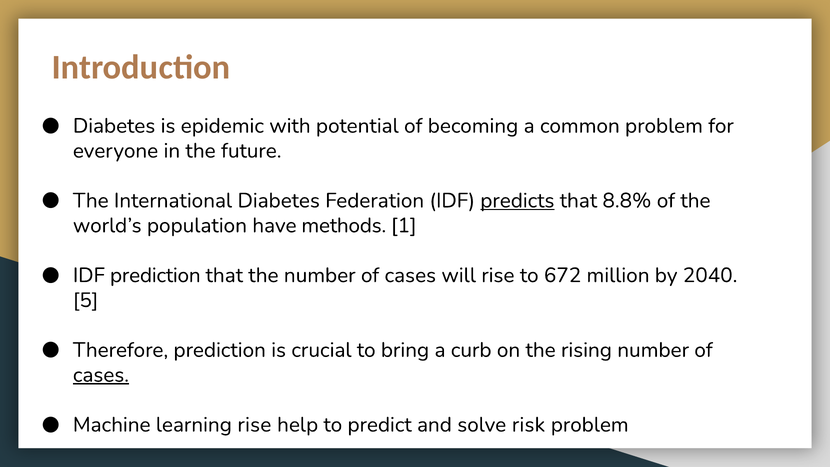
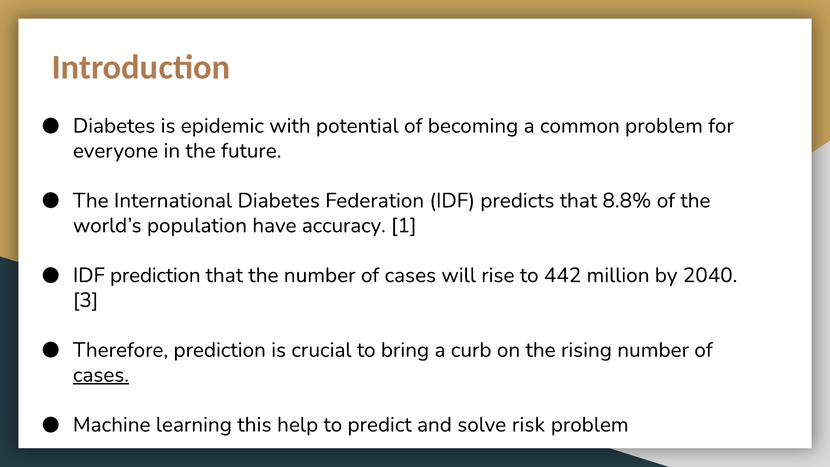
predicts underline: present -> none (517, 200)
methods: methods -> accuracy (344, 225)
672: 672 -> 442 (563, 275)
5: 5 -> 3 (86, 300)
learning rise: rise -> this (254, 425)
